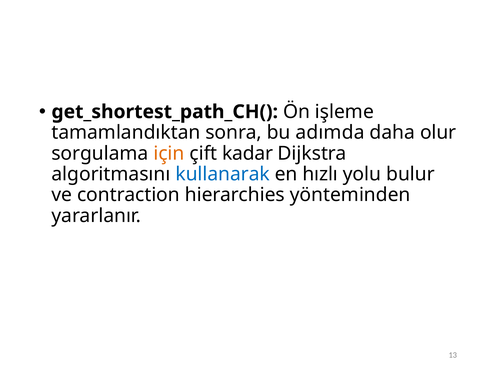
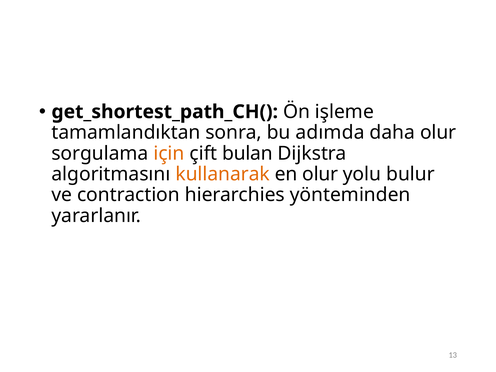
kadar: kadar -> bulan (248, 153)
kullanarak colour: blue -> orange (223, 174)
en hızlı: hızlı -> olur (320, 174)
